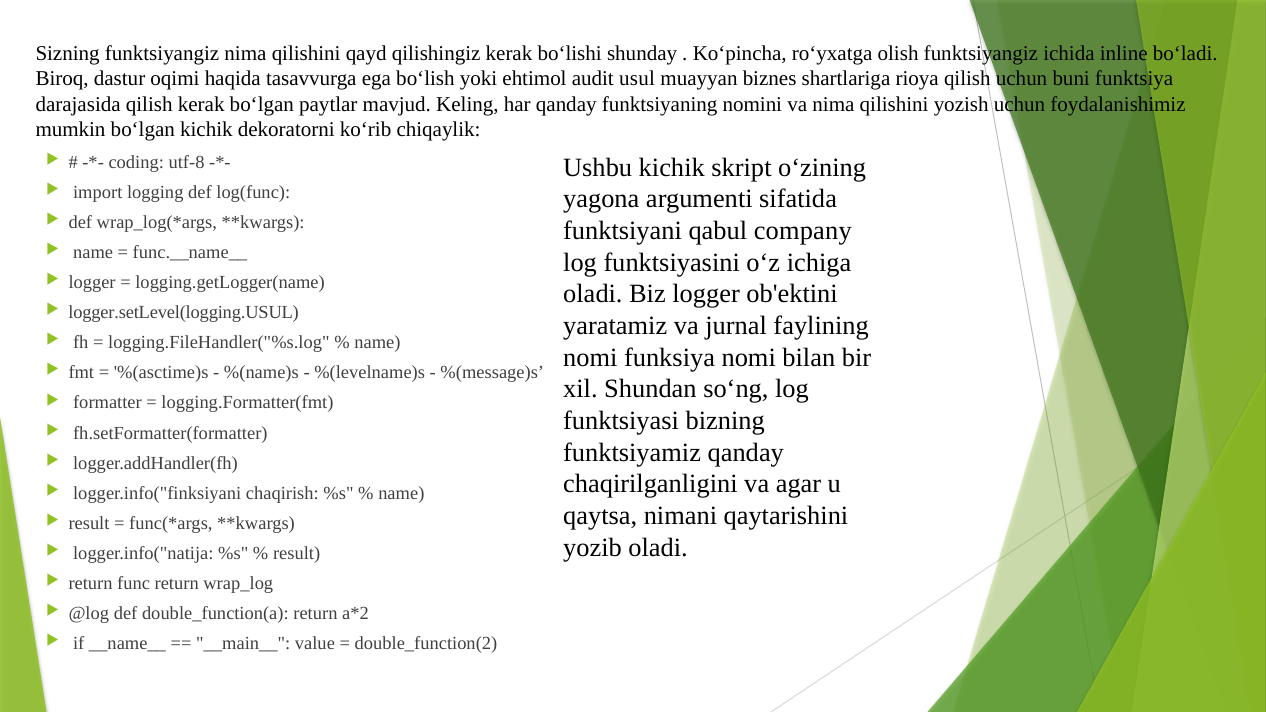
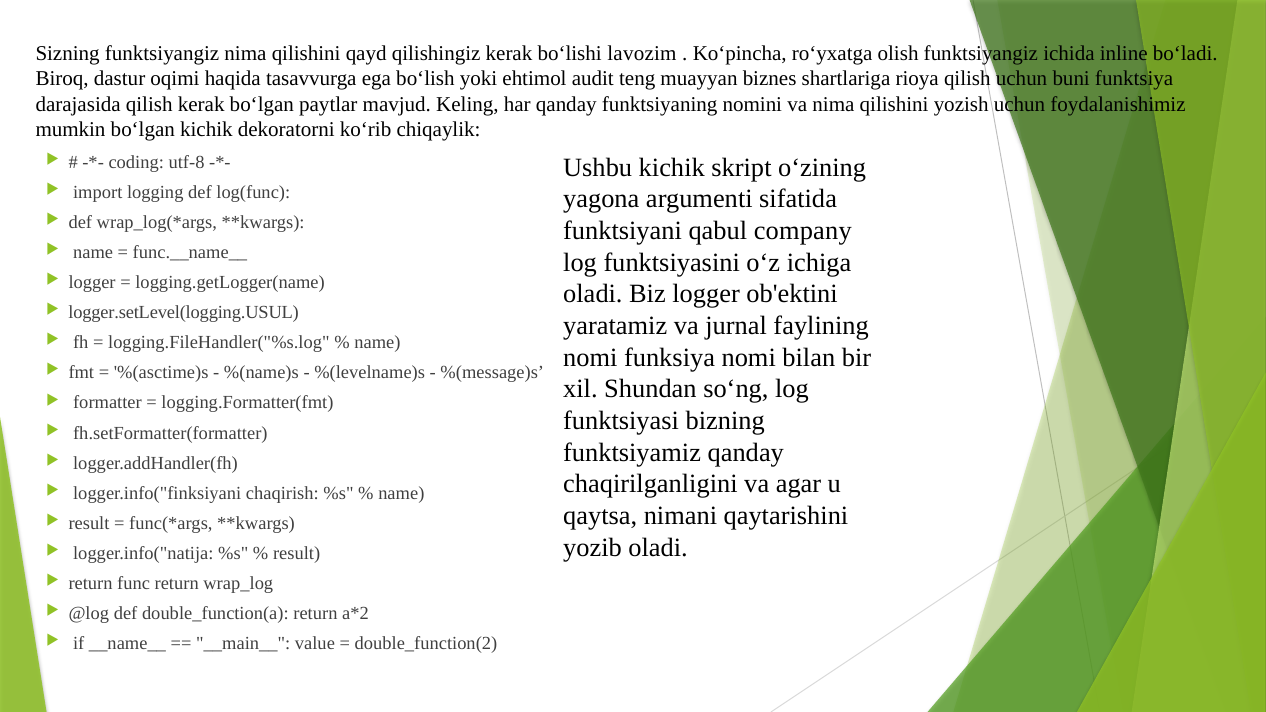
shunday: shunday -> lavozim (642, 53)
usul: usul -> teng (637, 79)
